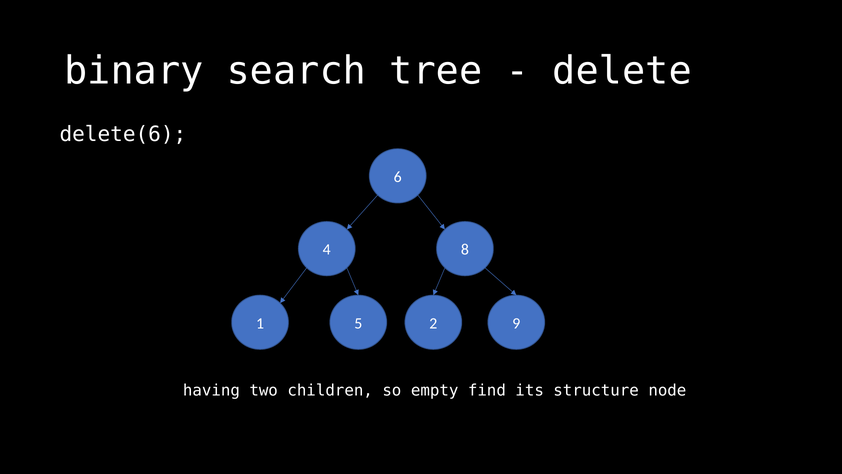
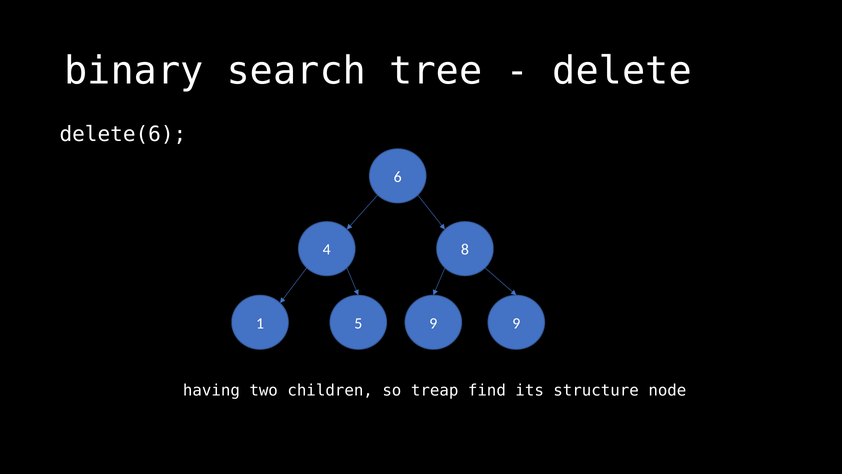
5 2: 2 -> 9 (433, 323)
empty: empty -> treap (435, 390)
